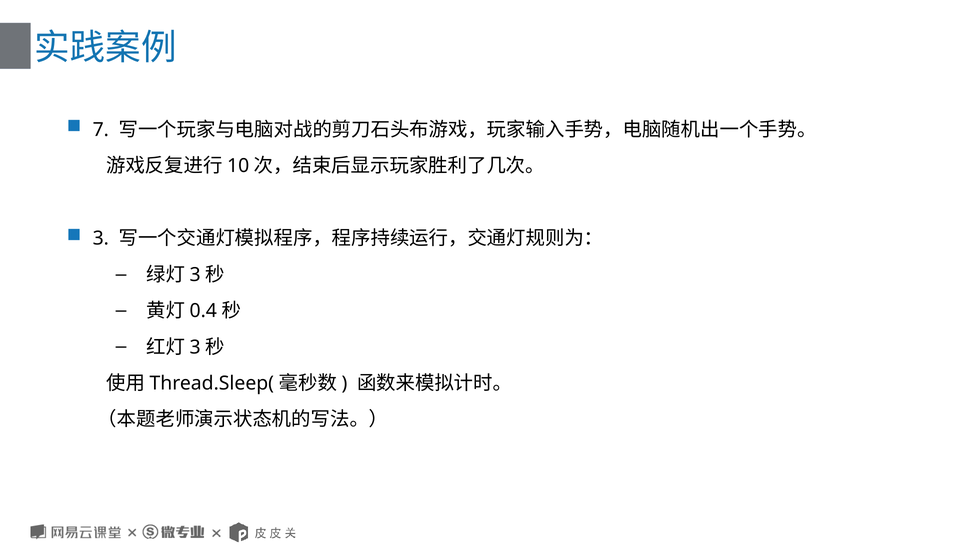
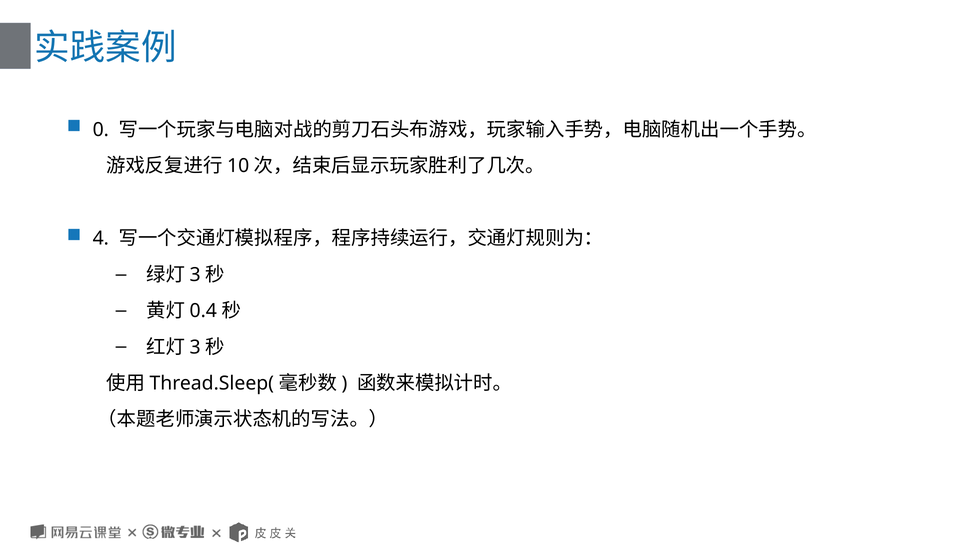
7: 7 -> 0 (101, 130)
3: 3 -> 4 (101, 238)
